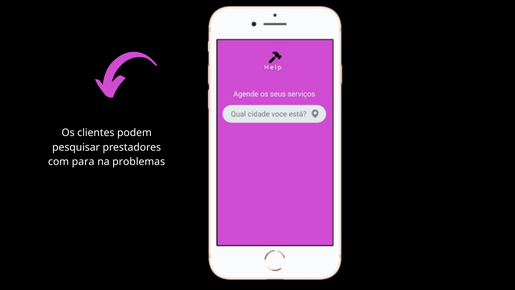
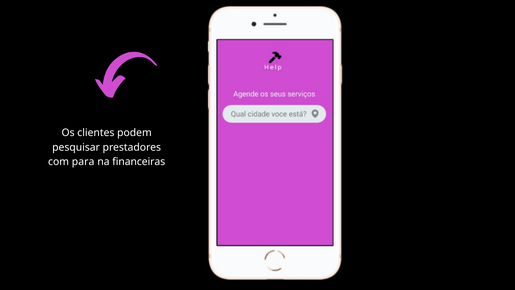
problemas: problemas -> financeiras (139, 162)
